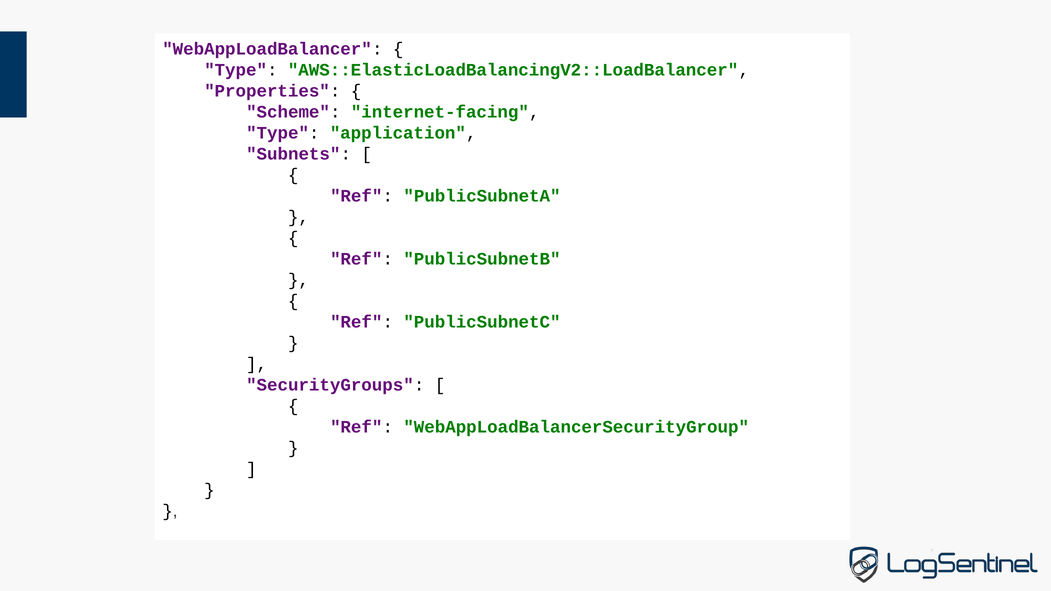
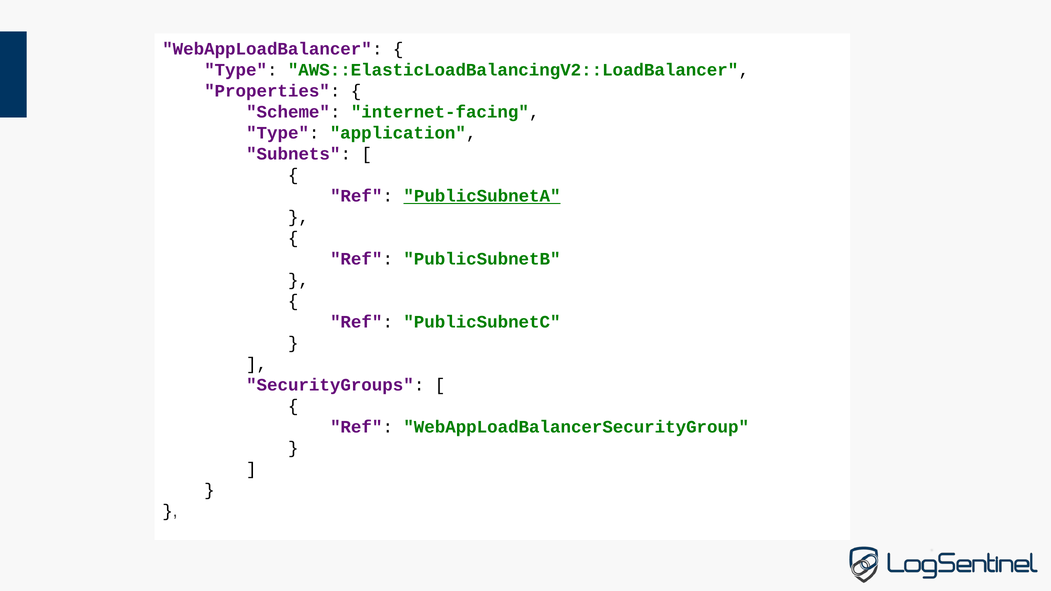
PublicSubnetA underline: none -> present (482, 196)
